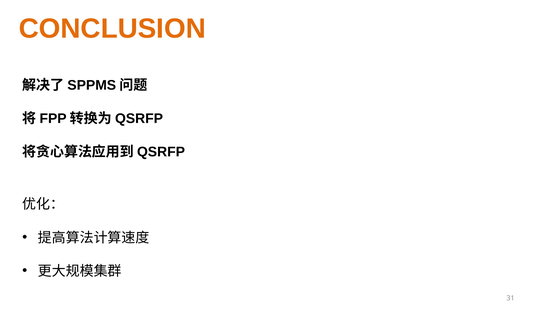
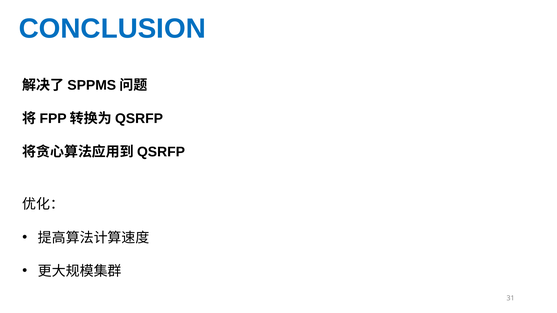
CONCLUSION colour: orange -> blue (112, 29)
